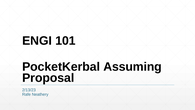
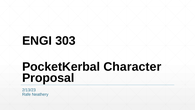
101: 101 -> 303 (65, 41)
Assuming: Assuming -> Character (132, 67)
